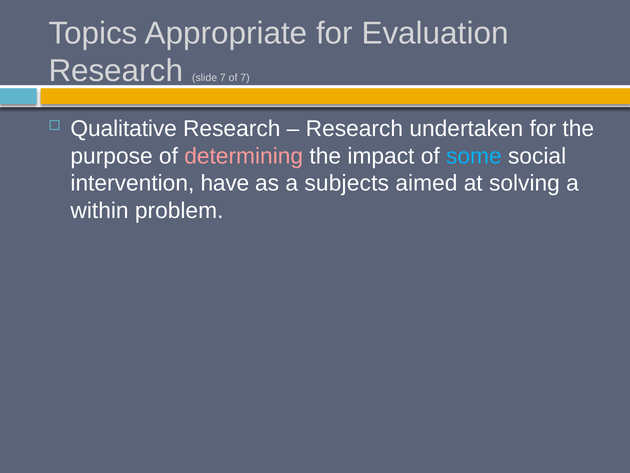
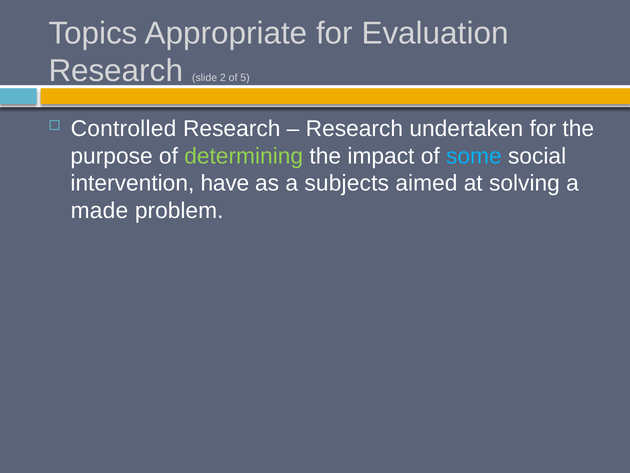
slide 7: 7 -> 2 (223, 78)
of 7: 7 -> 5 (245, 78)
Qualitative: Qualitative -> Controlled (123, 129)
determining colour: pink -> light green (244, 156)
within: within -> made (99, 210)
